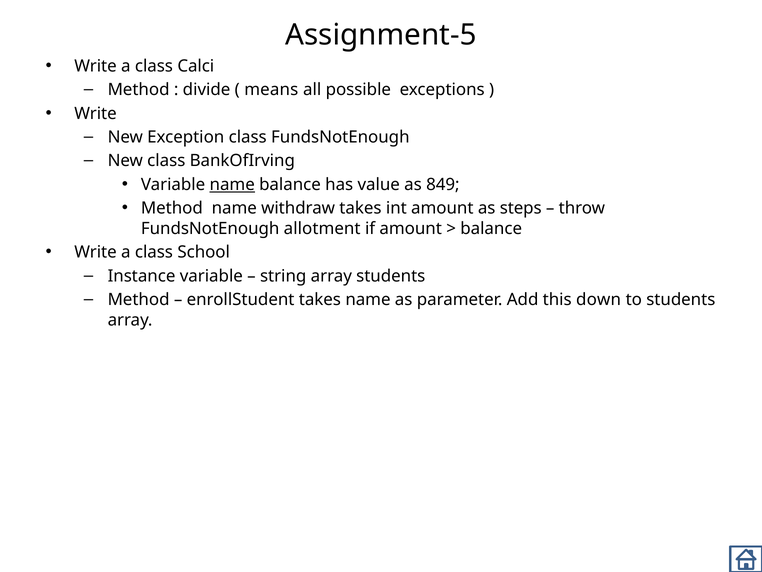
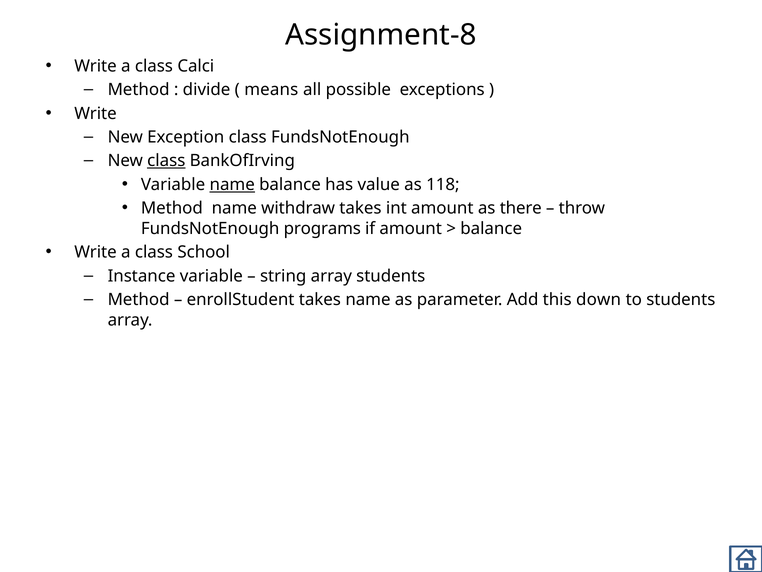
Assignment-5: Assignment-5 -> Assignment-8 (381, 35)
class underline: none -> present (166, 161)
849: 849 -> 118 (443, 184)
steps: steps -> there (521, 208)
allotment: allotment -> programs (322, 228)
